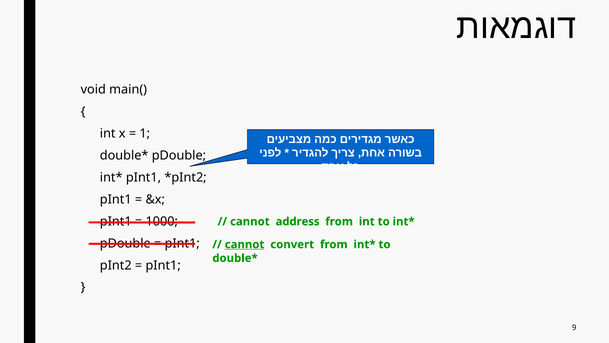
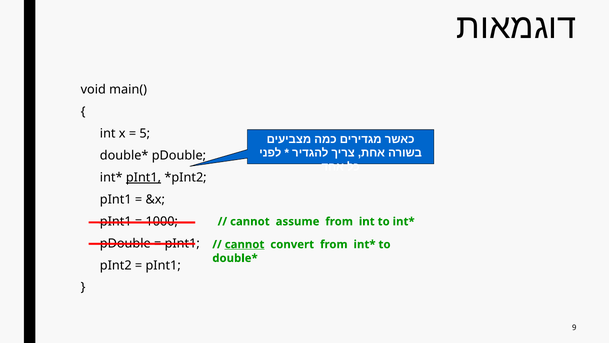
1: 1 -> 5 (145, 133)
pInt1 underline: none -> present (144, 177)
address: address -> assume (298, 221)
